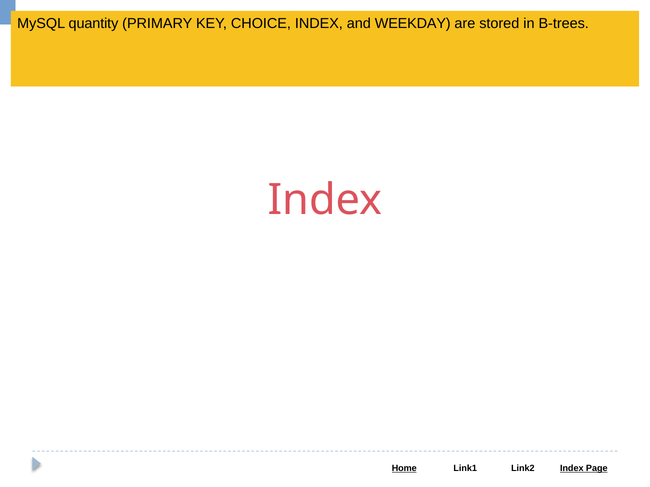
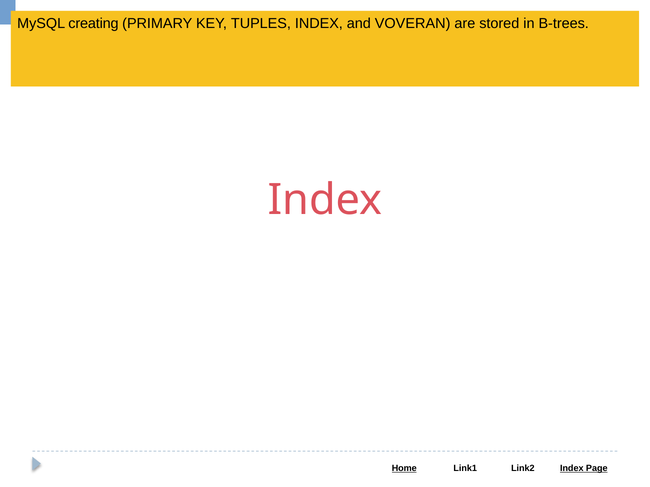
quantity: quantity -> creating (93, 24)
CHOICE: CHOICE -> TUPLES (261, 24)
WEEKDAY: WEEKDAY -> VOVERAN (413, 24)
